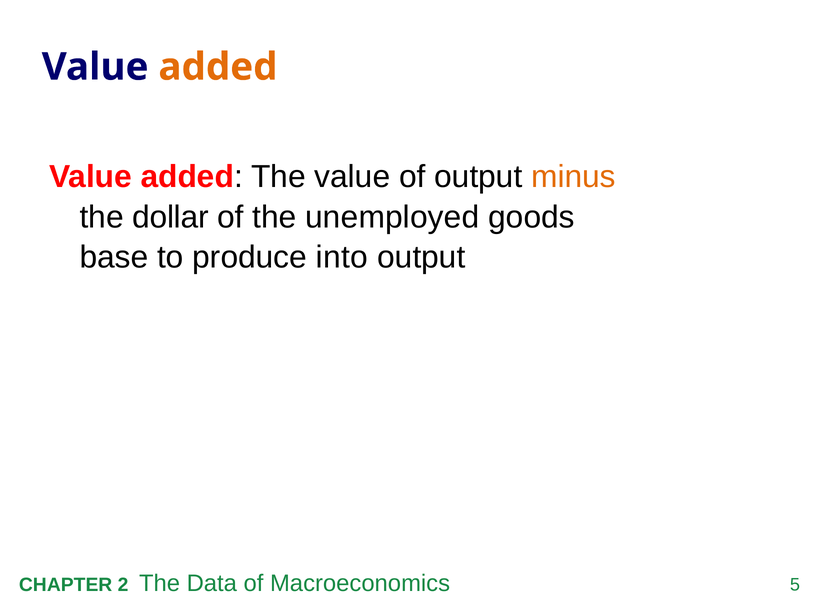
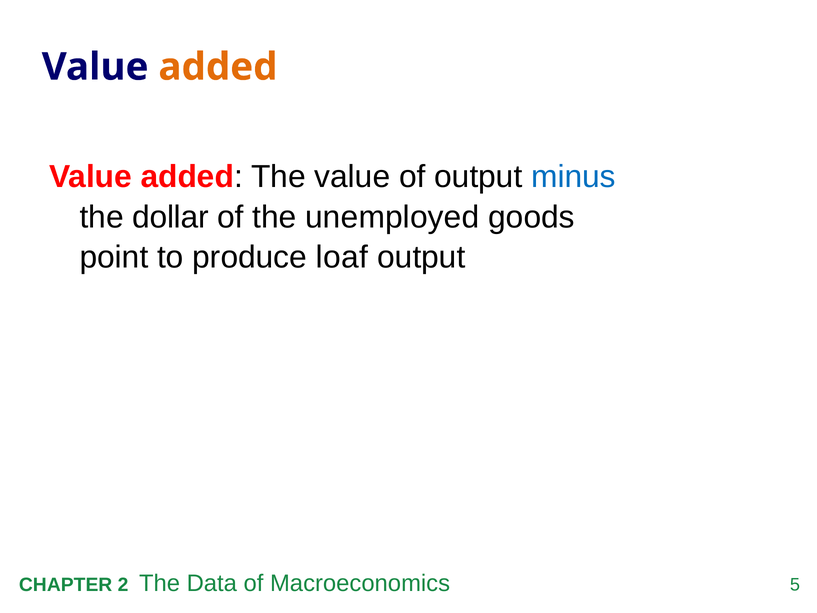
minus colour: orange -> blue (573, 177)
base: base -> point (114, 257)
into: into -> loaf (342, 257)
